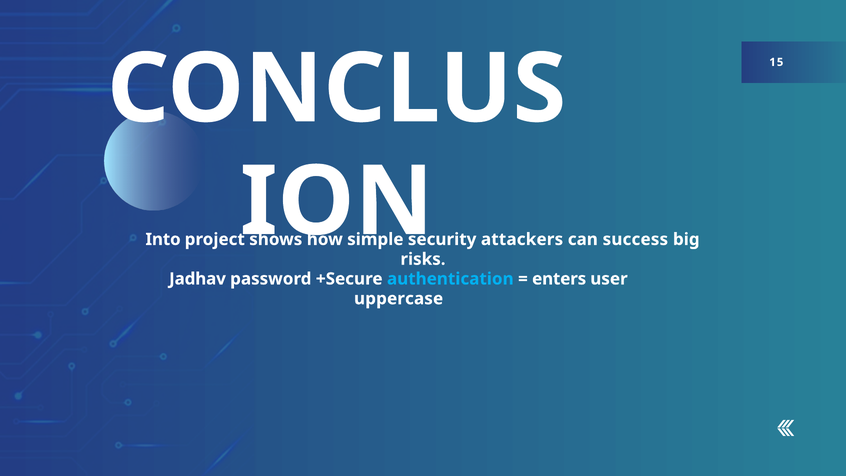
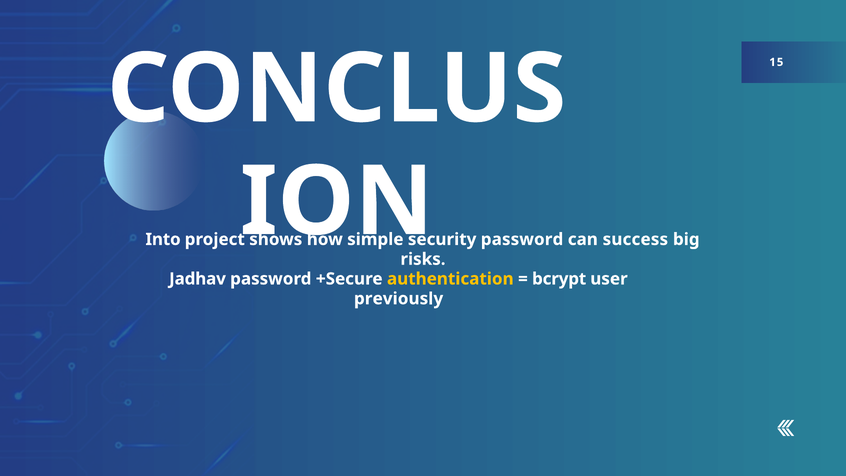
attackers: attackers -> password (522, 239)
authentication colour: light blue -> yellow (450, 279)
enters: enters -> bcrypt (559, 279)
uppercase: uppercase -> previously (399, 299)
